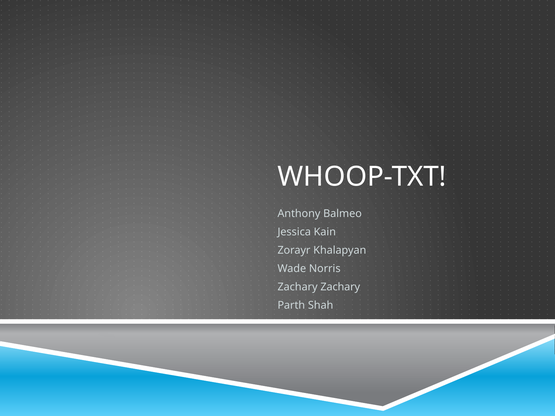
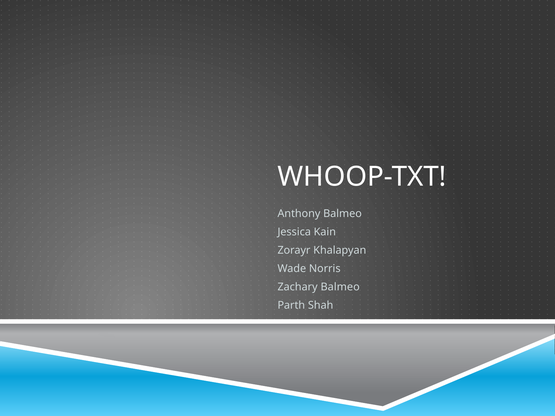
Zachary Zachary: Zachary -> Balmeo (340, 287)
